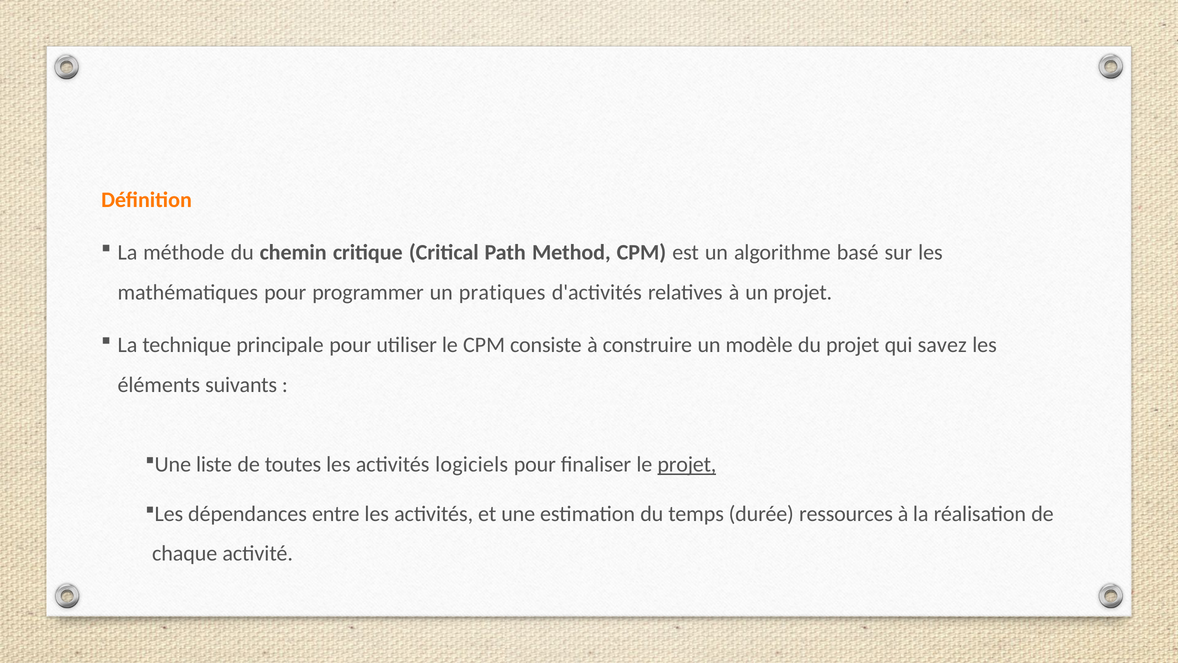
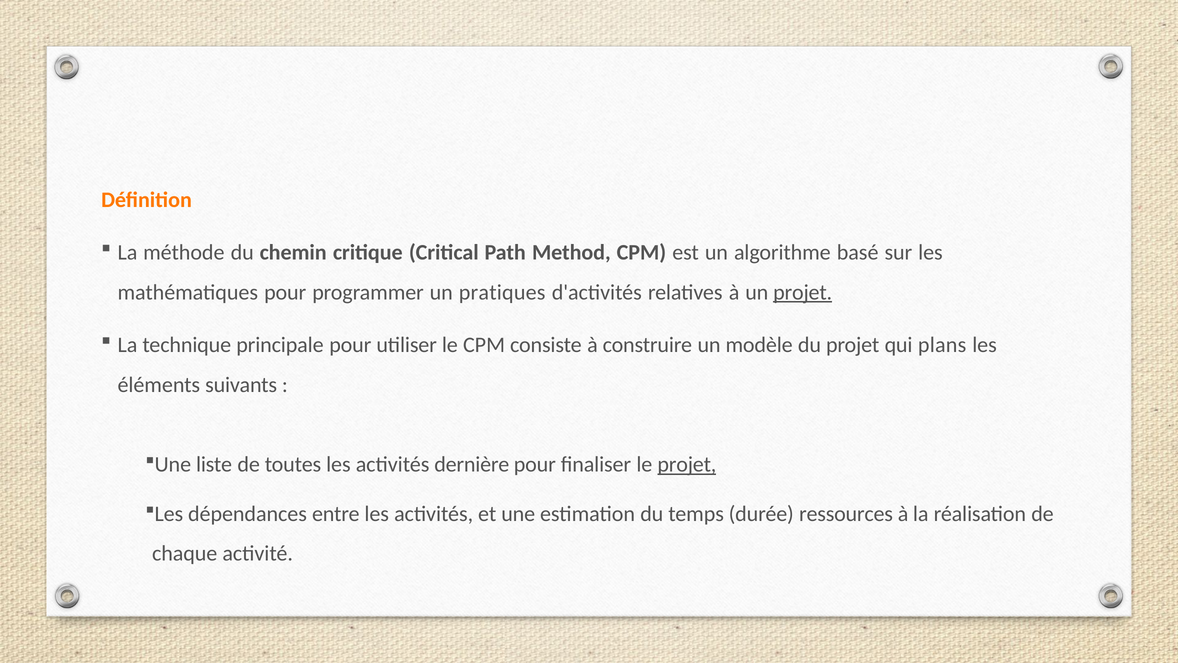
projet underline: none -> present (803, 292)
savez: savez -> plans (942, 345)
logiciels: logiciels -> dernière (472, 464)
